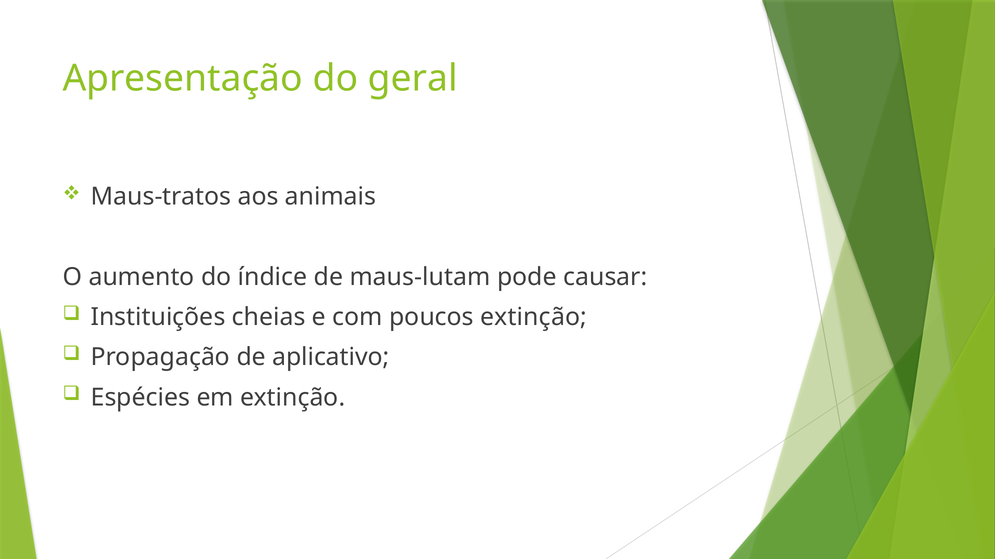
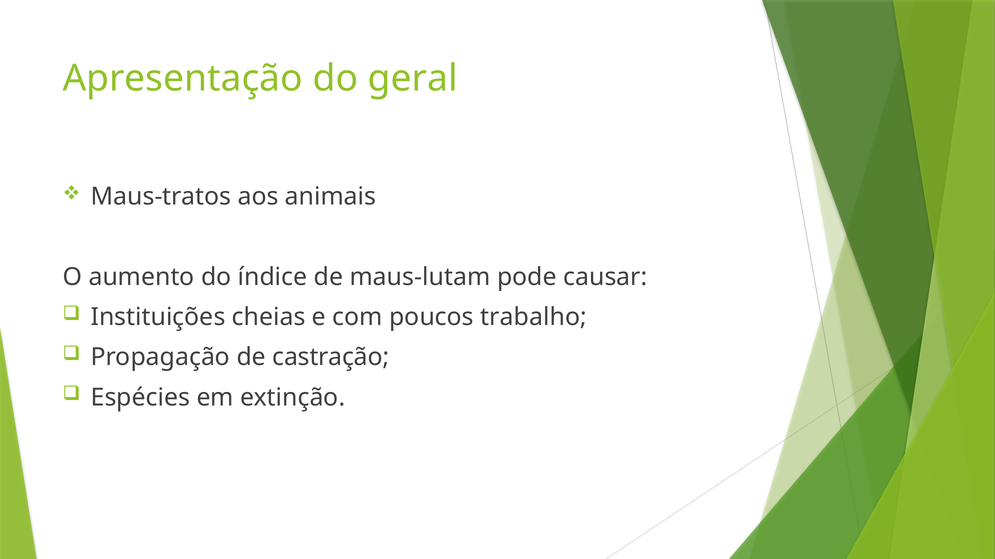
poucos extinção: extinção -> trabalho (534, 317)
aplicativo: aplicativo -> castração (331, 358)
